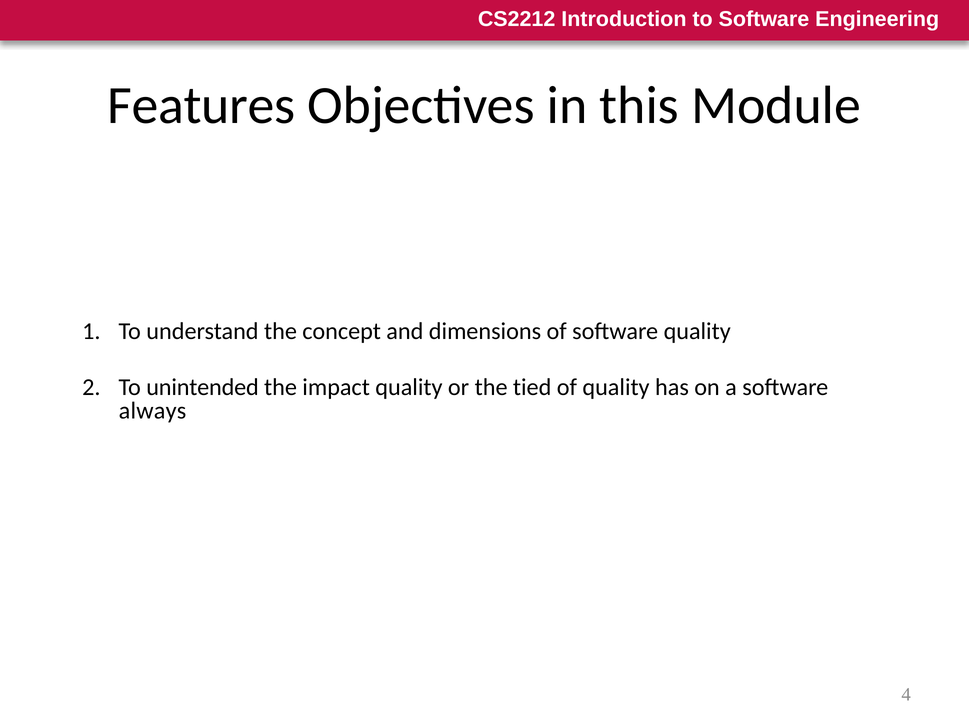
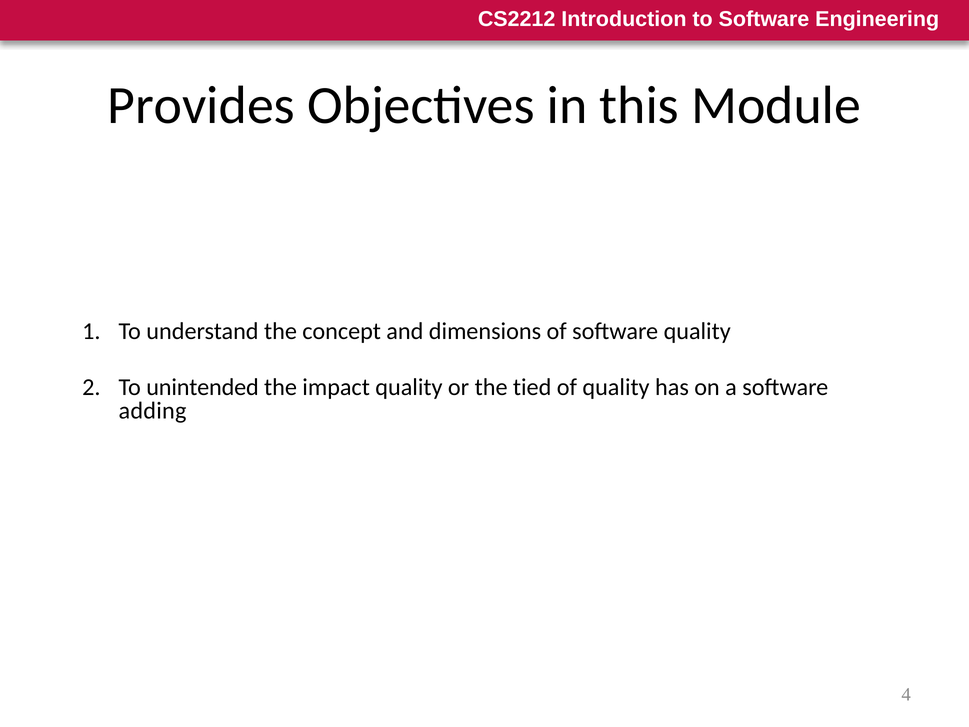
Features: Features -> Provides (201, 105)
always: always -> adding (153, 411)
